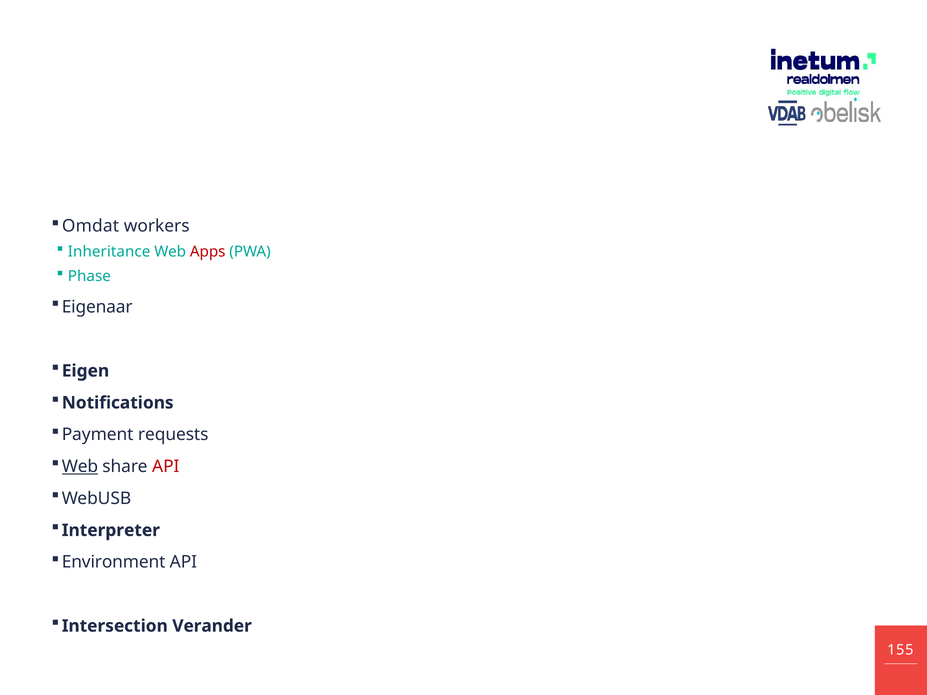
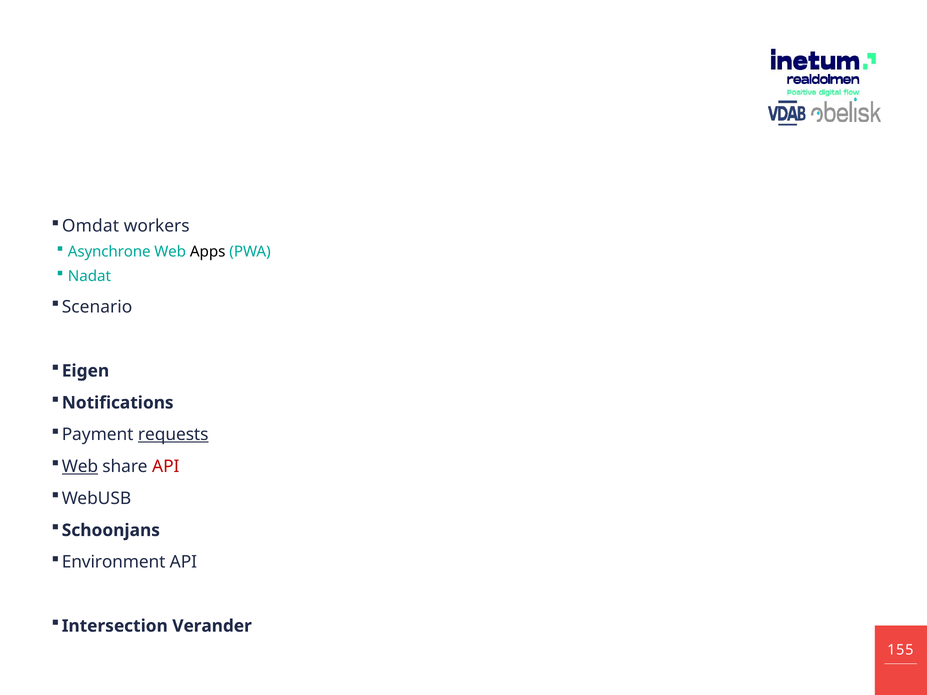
Inheritance: Inheritance -> Asynchrone (109, 252)
Apps colour: red -> black (208, 252)
Phase: Phase -> Nadat (89, 276)
Eigenaar: Eigenaar -> Scenario (97, 307)
requests underline: none -> present (173, 435)
Interpreter: Interpreter -> Schoonjans (111, 531)
